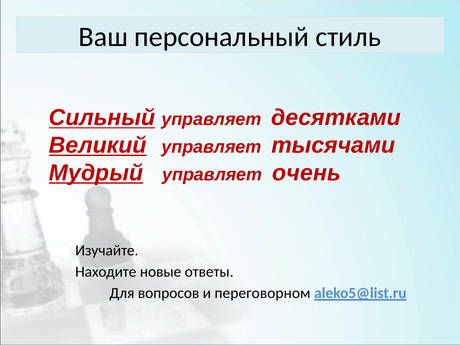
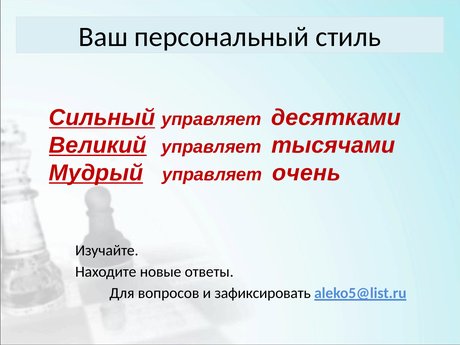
переговорном: переговорном -> зафиксировать (263, 293)
